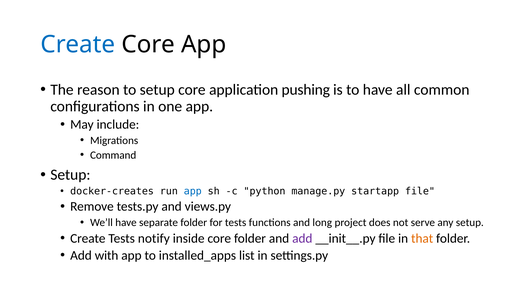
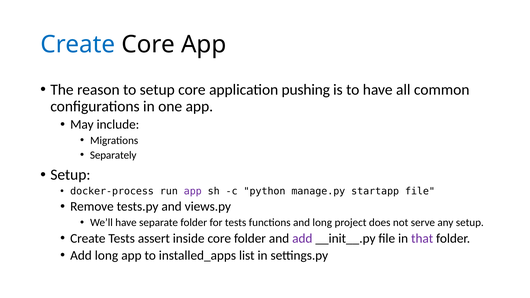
Command: Command -> Separately (113, 155)
docker-creates: docker-creates -> docker-process (112, 191)
app colour: blue -> purple (193, 191)
notify: notify -> assert (154, 238)
that colour: orange -> purple (422, 238)
Add with: with -> long (106, 256)
